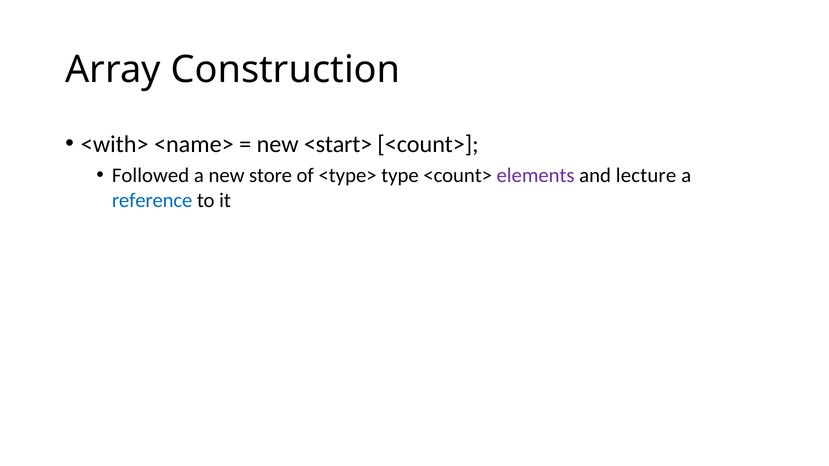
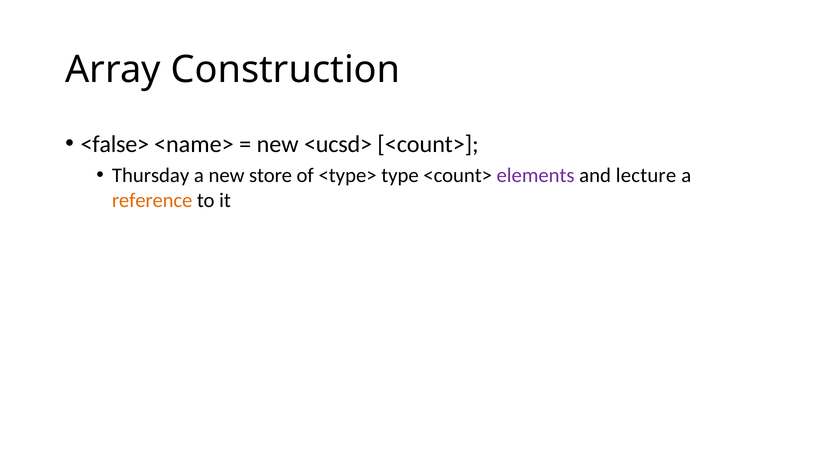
<with>: <with> -> <false> (115, 144)
<start>: <start> -> <ucsd> (338, 144)
Followed: Followed -> Thursday (151, 175)
reference colour: blue -> orange (152, 200)
